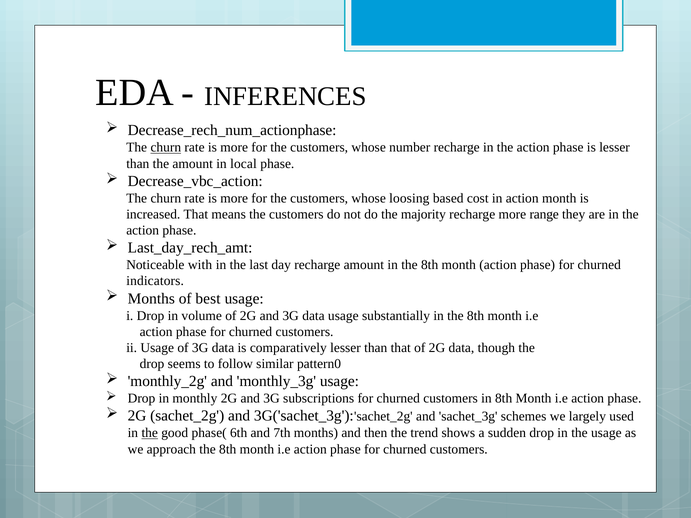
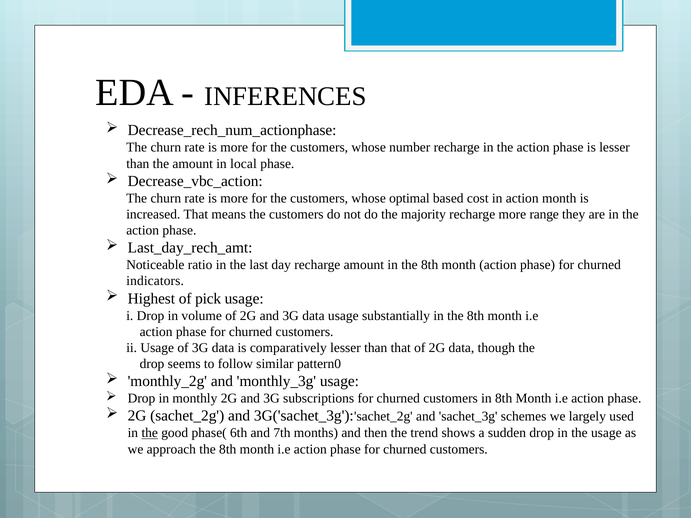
churn underline: present -> none (166, 148)
loosing: loosing -> optimal (409, 198)
with: with -> ratio (200, 265)
Months: Months -> Highest (151, 299)
best: best -> pick (208, 299)
